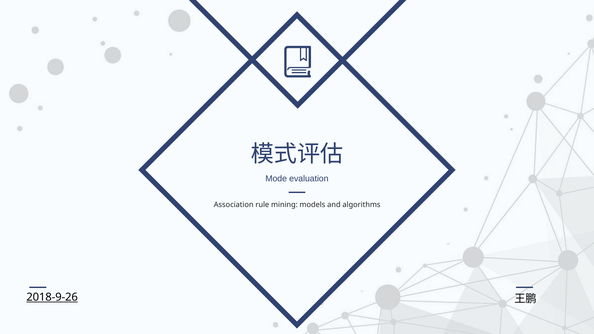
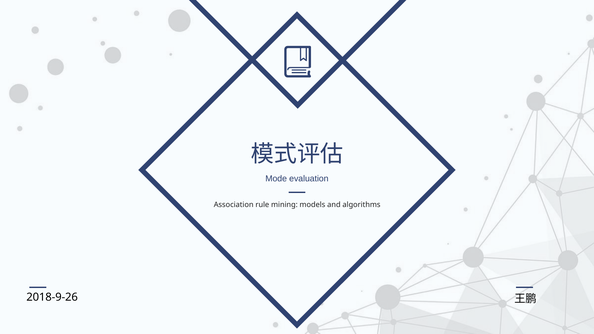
2018-9-26 underline: present -> none (52, 297)
